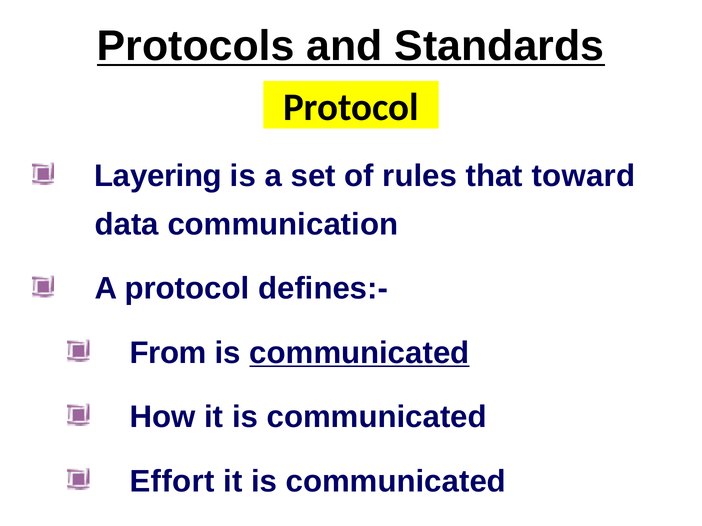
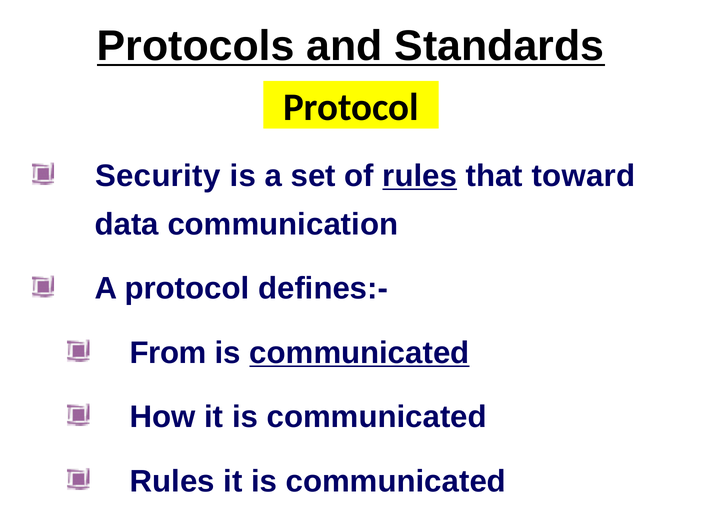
Layering: Layering -> Security (158, 176)
rules underline: none -> present (420, 176)
Effort: Effort -> Rules (172, 482)
